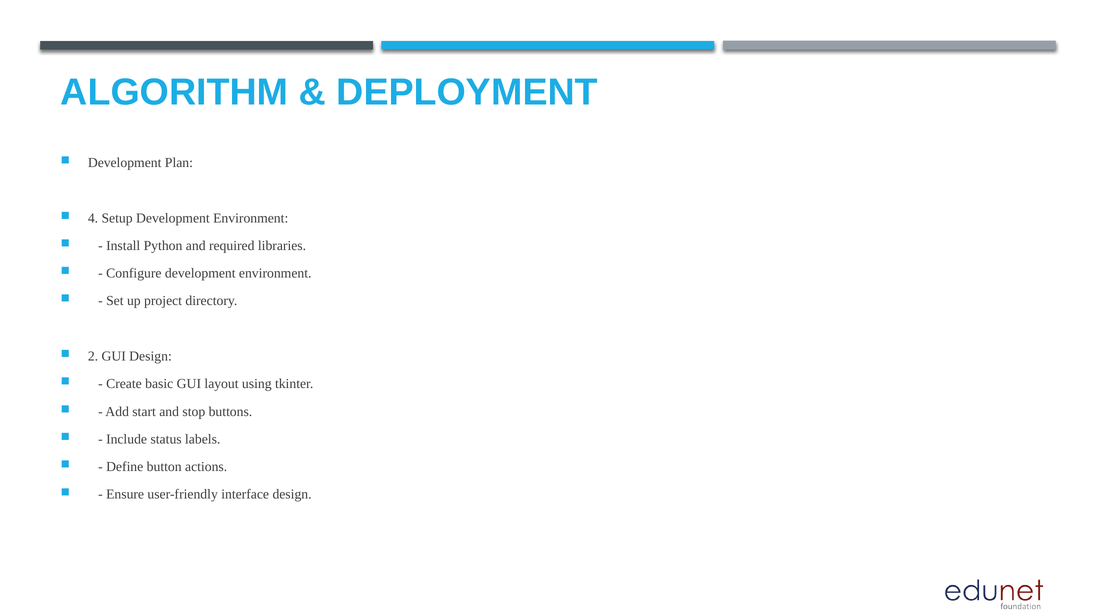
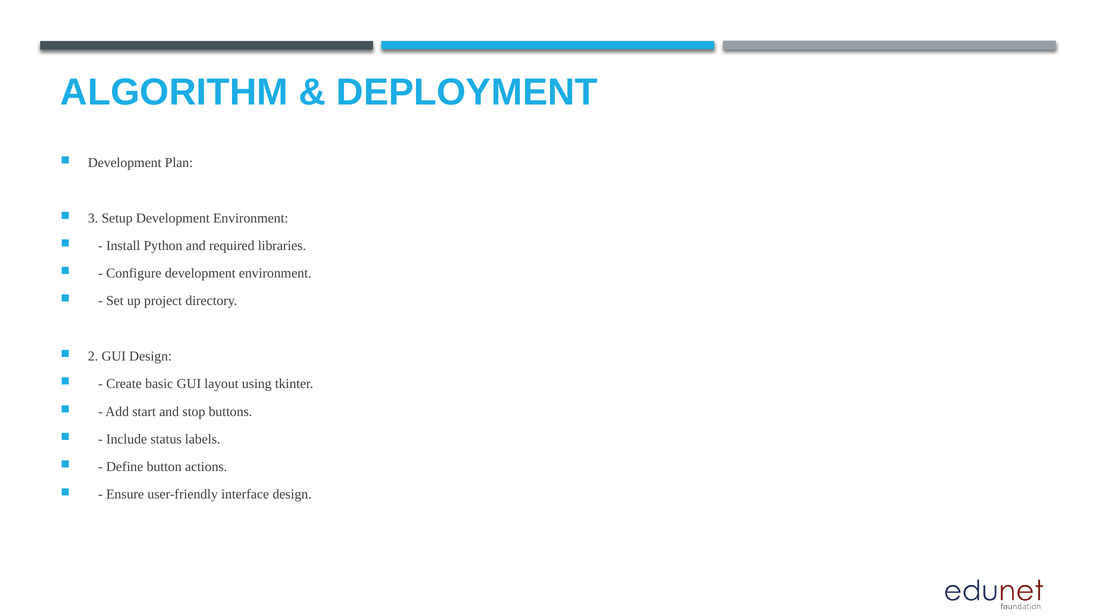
4: 4 -> 3 (93, 218)
